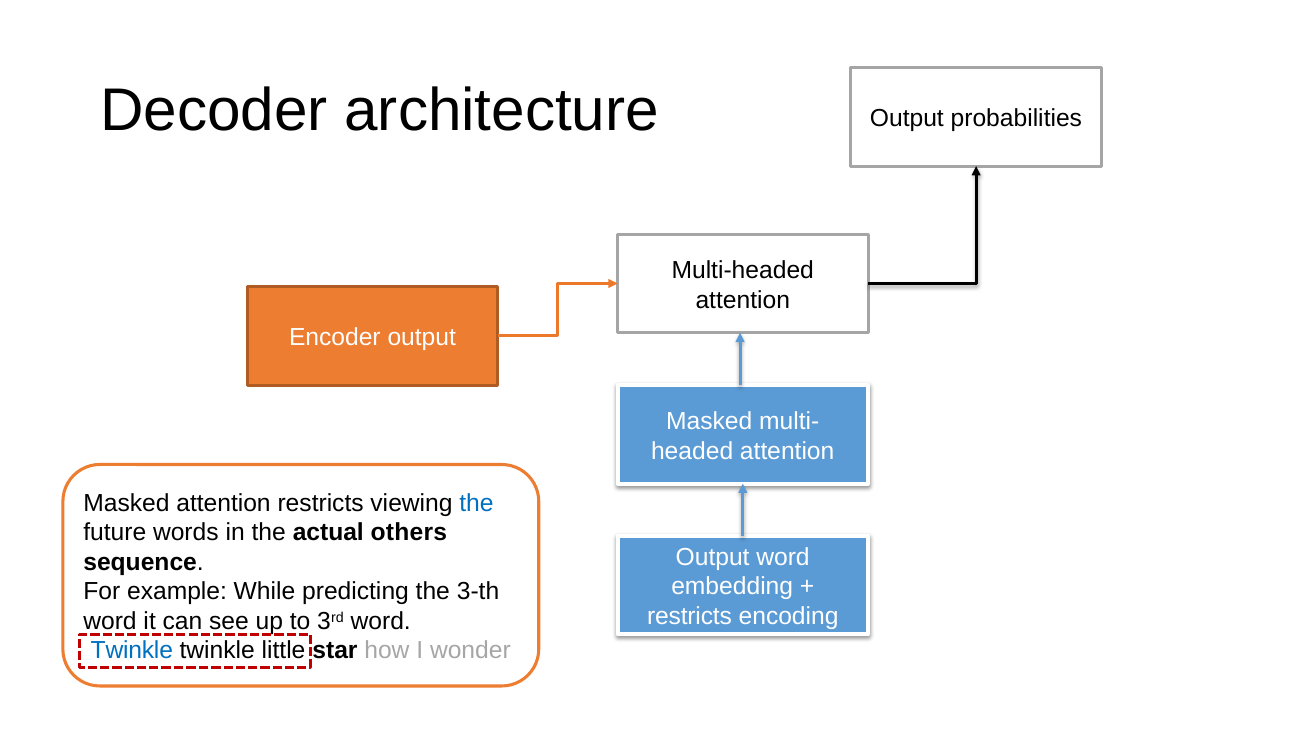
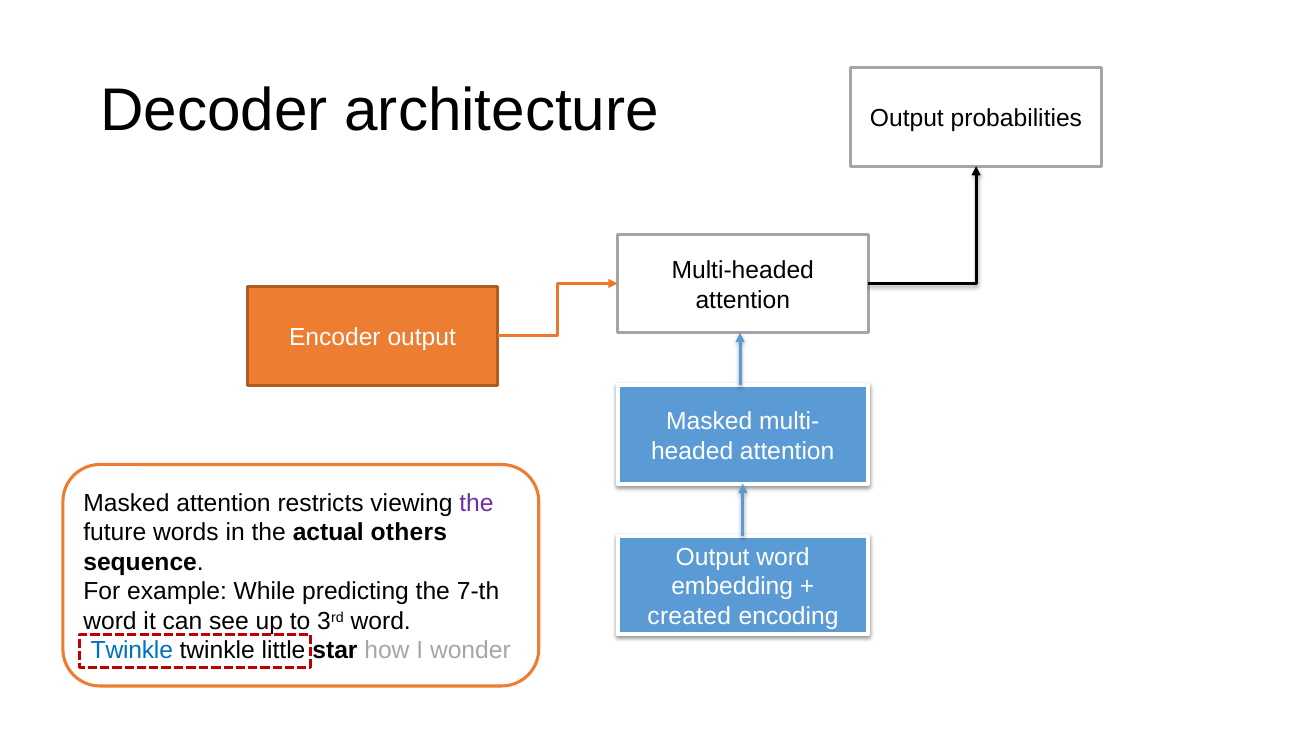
the colour: blue -> purple (476, 503)
3-th: 3-th -> 7-th (478, 592)
restricts: restricts -> created (689, 616)
